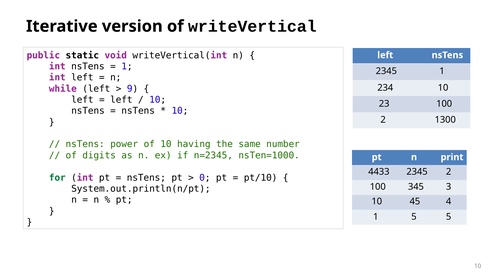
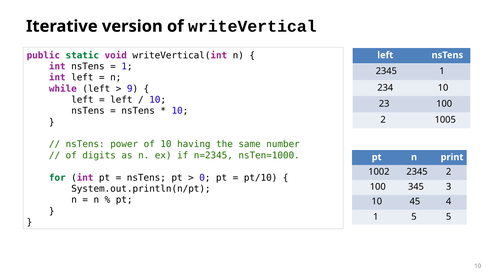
static colour: black -> green (82, 55)
1300: 1300 -> 1005 (445, 120)
4433: 4433 -> 1002 (379, 172)
